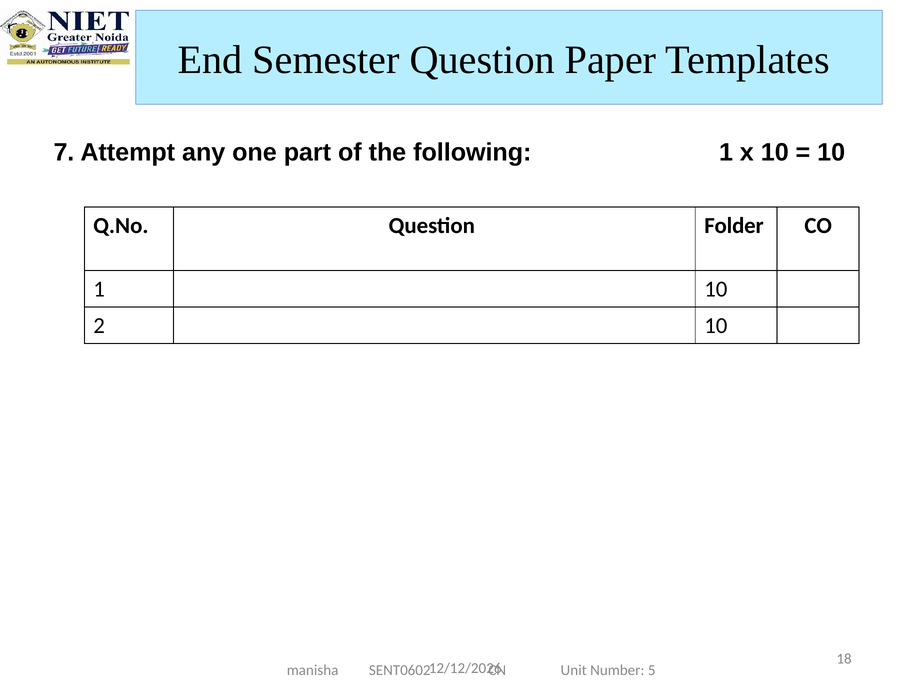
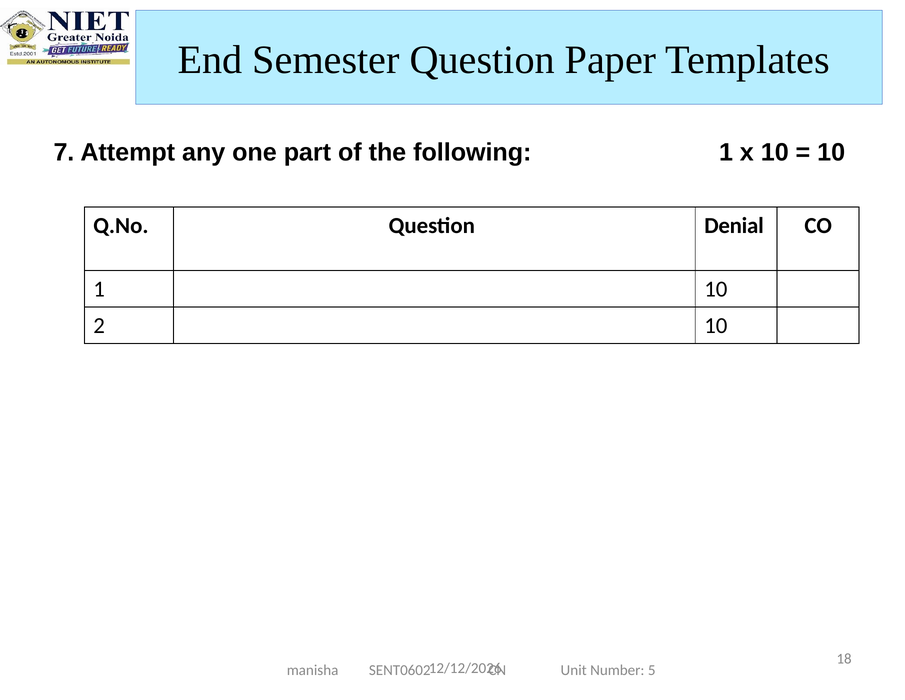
Folder: Folder -> Denial (734, 226)
